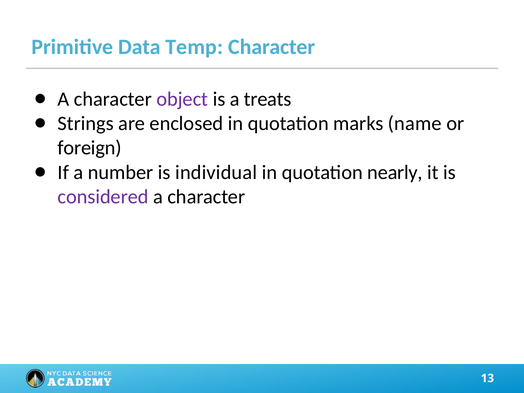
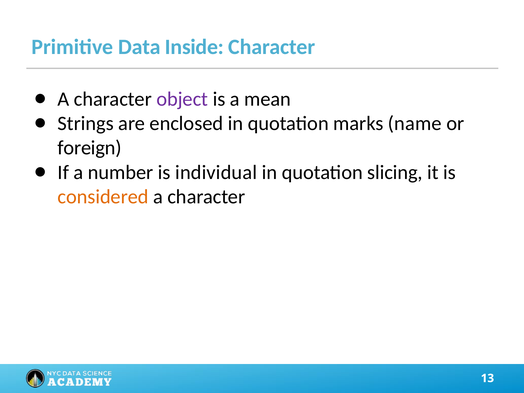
Temp: Temp -> Inside (194, 47)
treats: treats -> mean (268, 99)
nearly: nearly -> slicing (395, 172)
considered colour: purple -> orange (103, 197)
